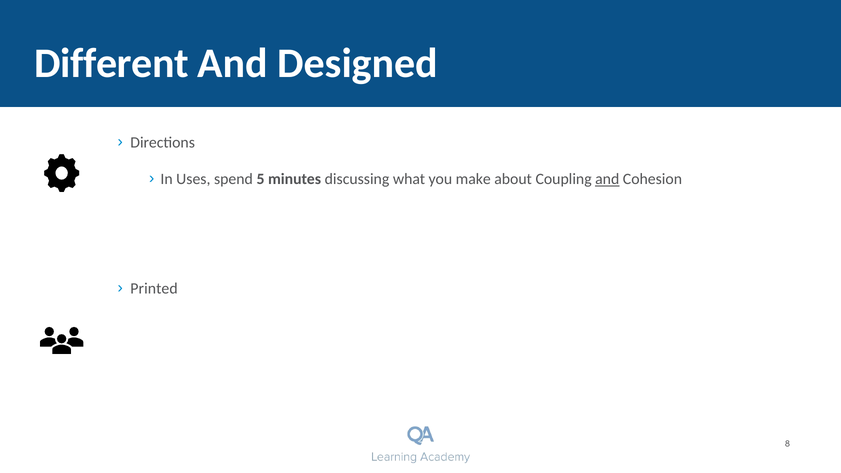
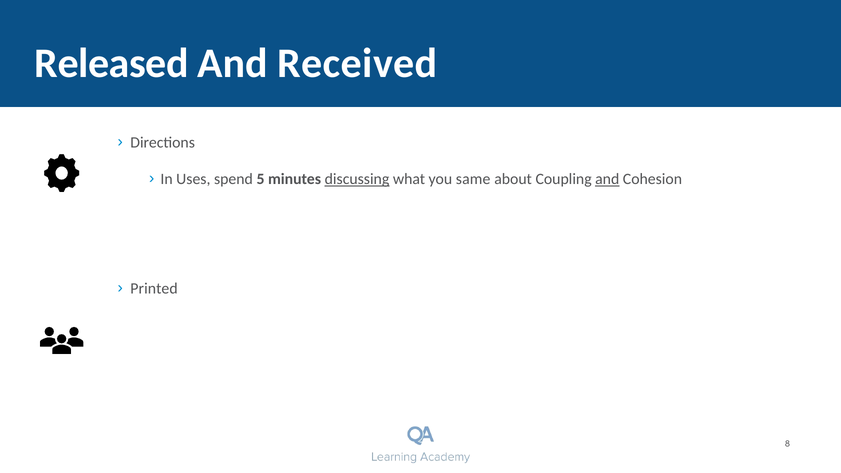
Different: Different -> Released (112, 64)
Designed: Designed -> Received (357, 64)
discussing underline: none -> present (357, 179)
make: make -> same (473, 179)
